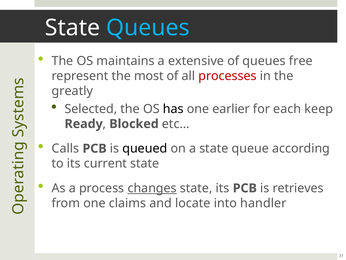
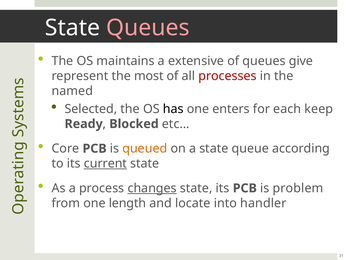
Queues colour: light blue -> pink (148, 28)
free: free -> give (301, 61)
greatly: greatly -> named (72, 91)
earlier: earlier -> enters (231, 109)
Calls: Calls -> Core (65, 148)
queued colour: black -> orange (145, 148)
current underline: none -> present (105, 163)
retrieves: retrieves -> problem (298, 188)
claims: claims -> length (128, 203)
